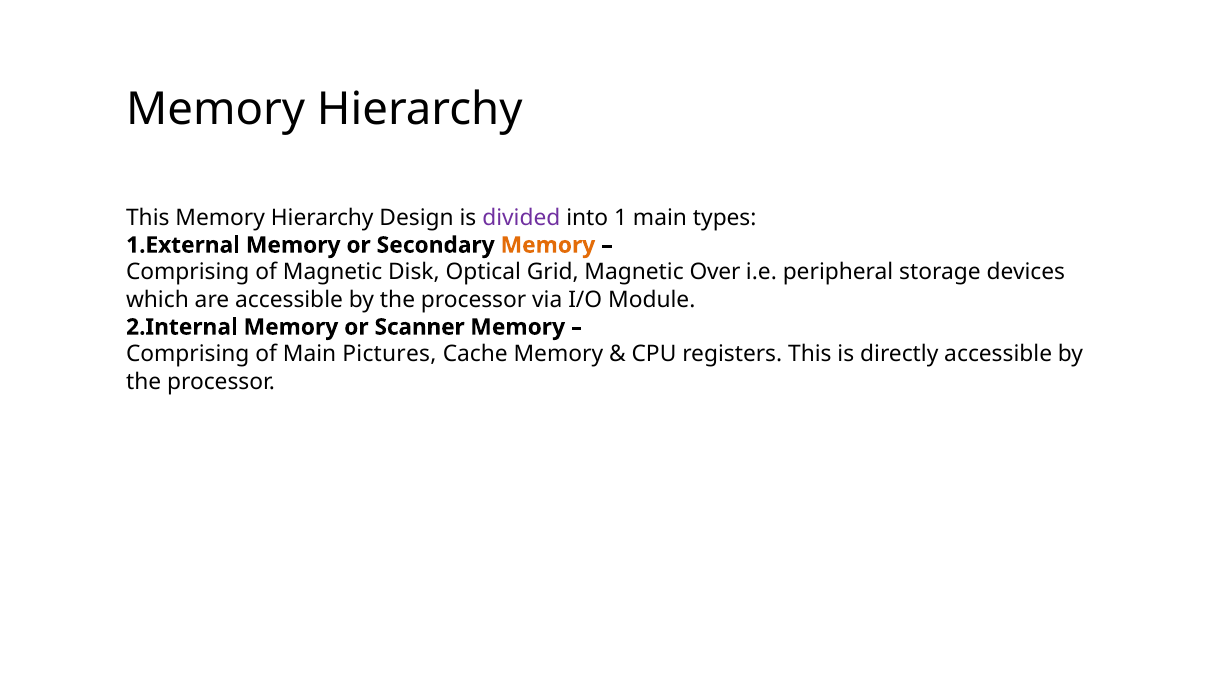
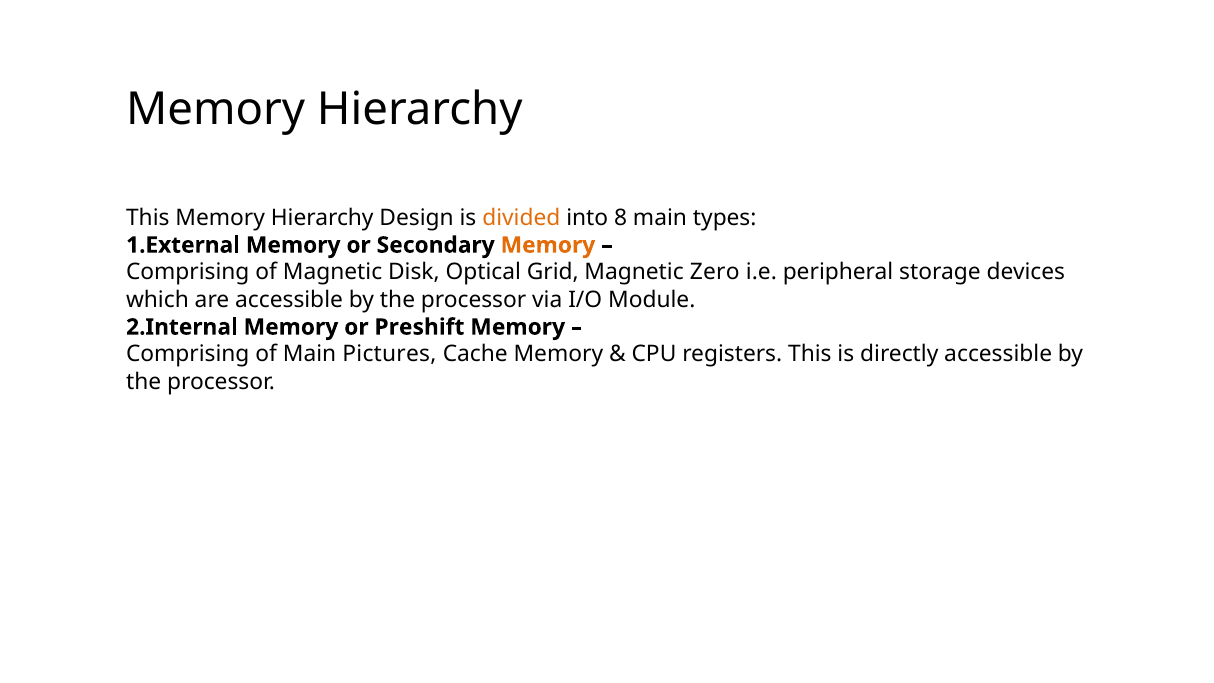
divided colour: purple -> orange (521, 218)
1: 1 -> 8 (621, 218)
Over: Over -> Zero (715, 272)
Scanner: Scanner -> Preshift (419, 327)
